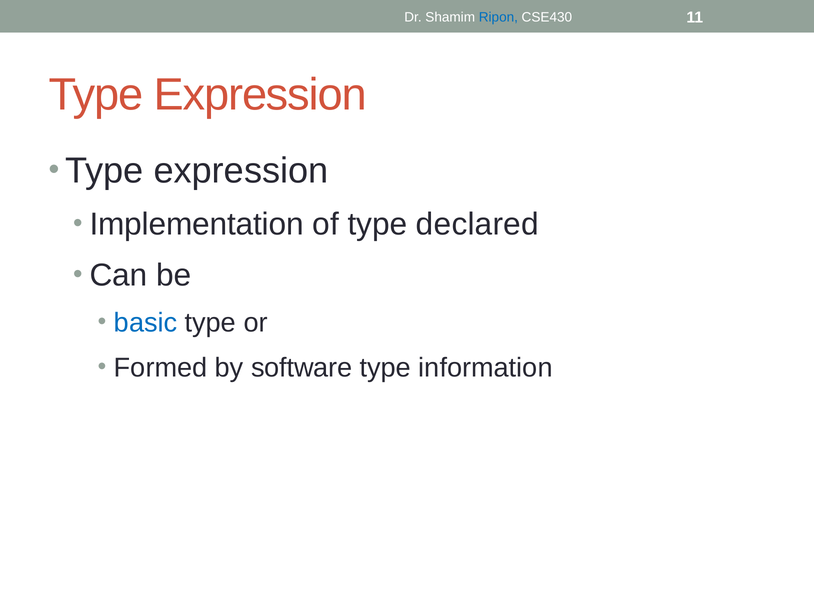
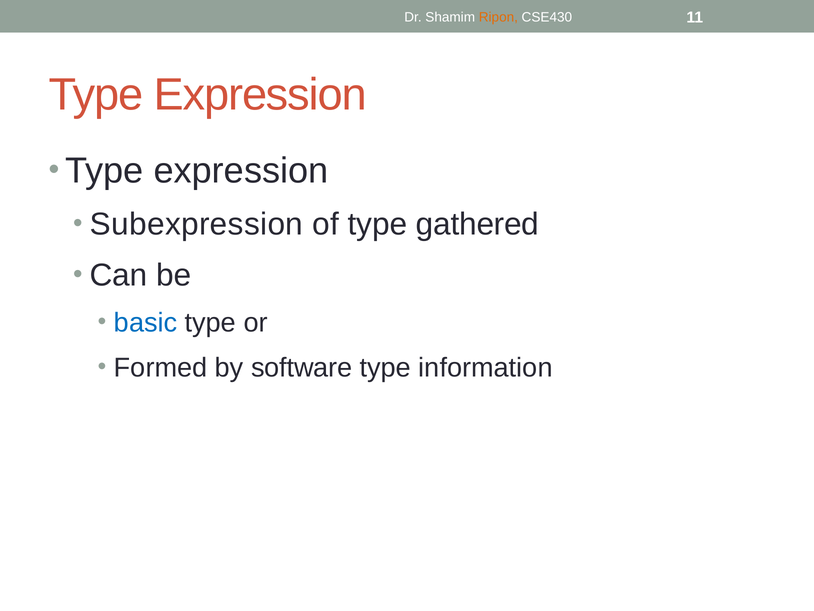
Ripon colour: blue -> orange (498, 17)
Implementation: Implementation -> Subexpression (196, 224)
declared: declared -> gathered (478, 224)
